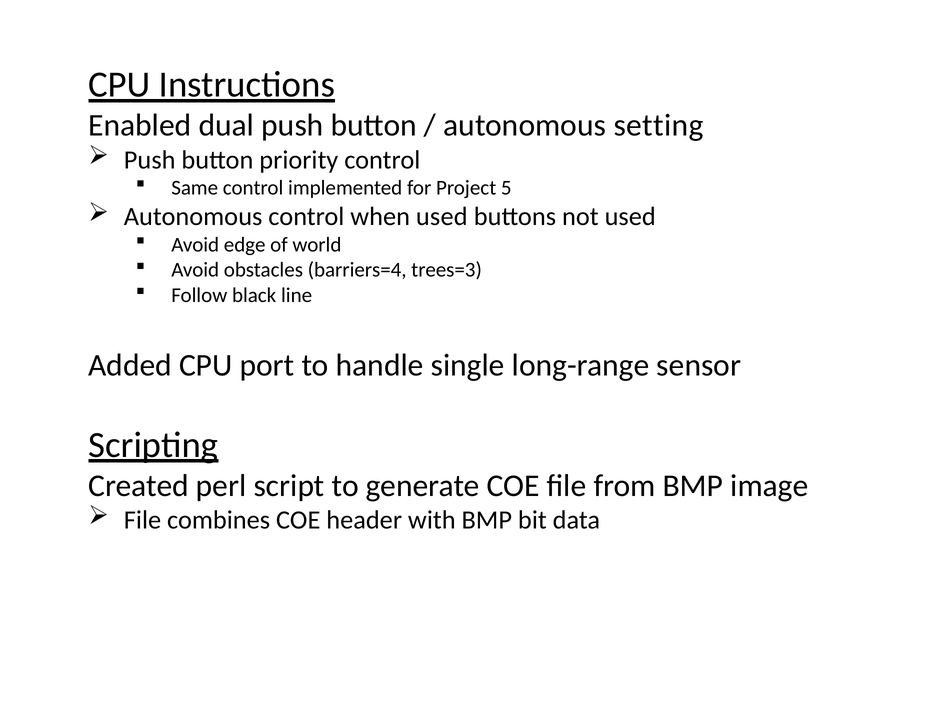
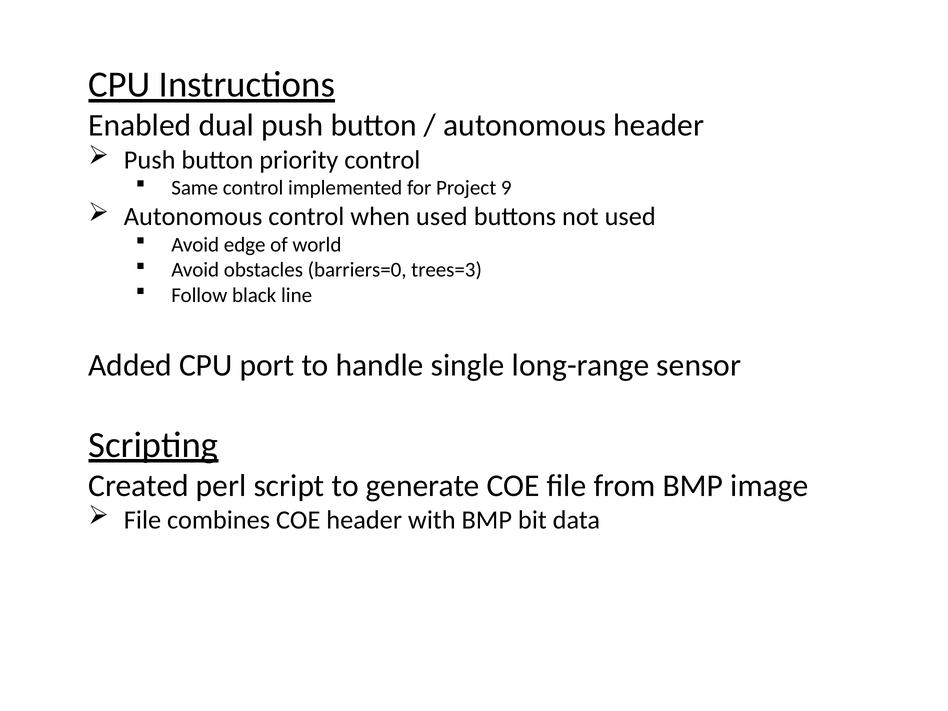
autonomous setting: setting -> header (659, 125)
5: 5 -> 9 (506, 188)
barriers=4: barriers=4 -> barriers=0 (357, 270)
